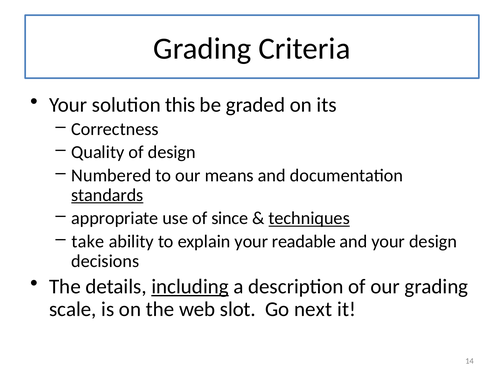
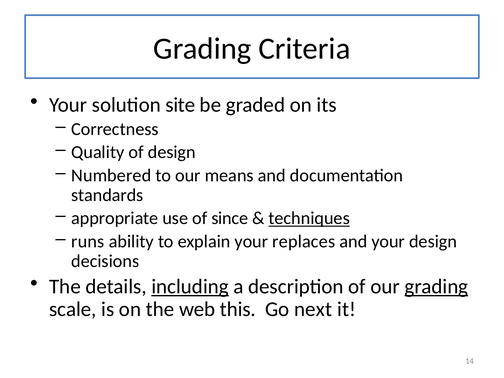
this: this -> site (180, 105)
standards underline: present -> none (107, 195)
take: take -> runs (88, 241)
readable: readable -> replaces (304, 241)
grading underline: none -> present (436, 287)
slot: slot -> this (238, 309)
